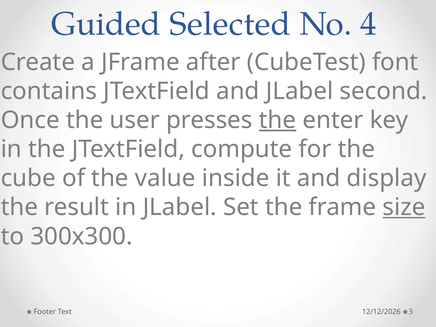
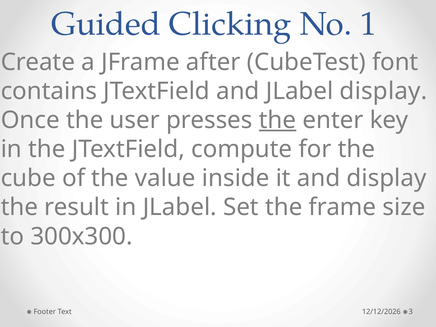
Selected: Selected -> Clicking (230, 24)
4: 4 -> 1 (368, 24)
JLabel second: second -> display (383, 91)
size underline: present -> none (404, 207)
